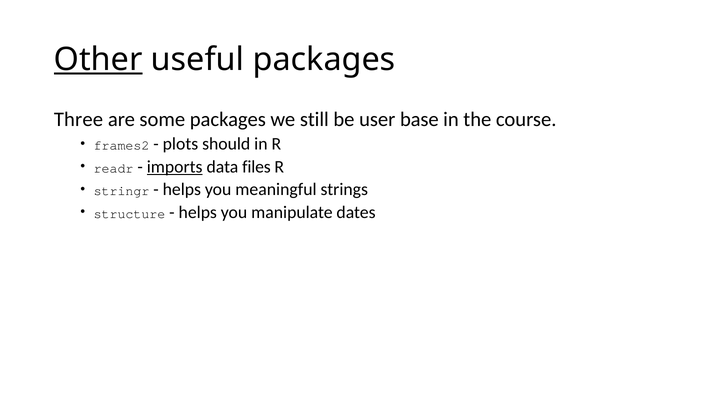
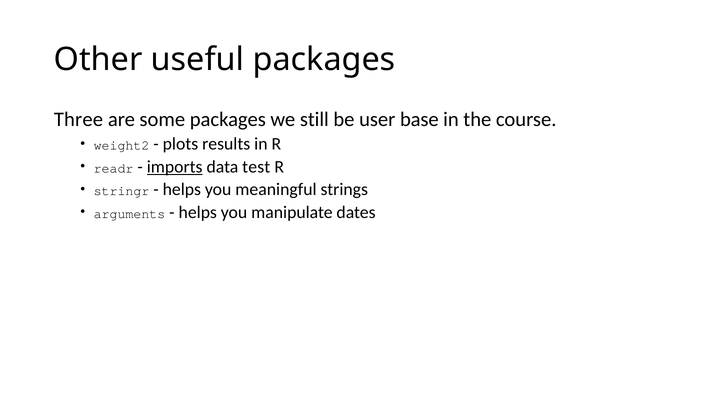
Other underline: present -> none (98, 59)
frames2: frames2 -> weight2 (122, 145)
should: should -> results (226, 144)
files: files -> test (256, 167)
structure: structure -> arguments (129, 214)
